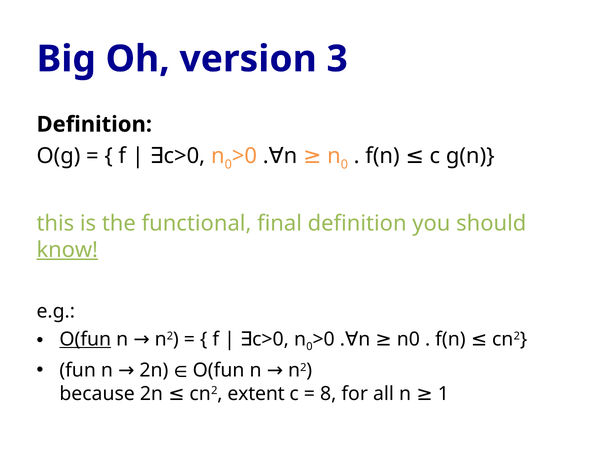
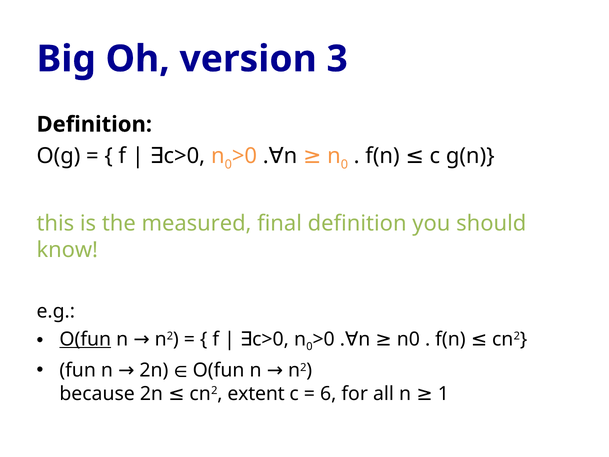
functional: functional -> measured (197, 223)
know underline: present -> none (67, 250)
8: 8 -> 6 (328, 393)
